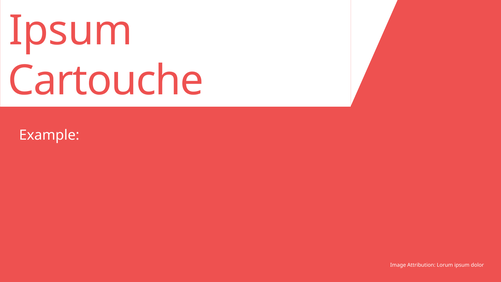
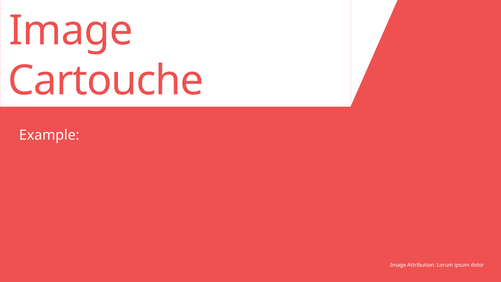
Ipsum: Ipsum -> Image (71, 31)
